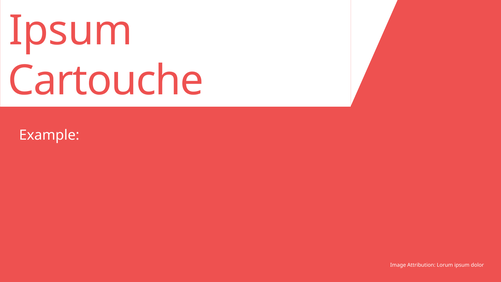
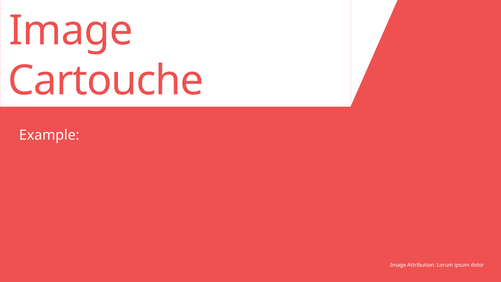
Ipsum: Ipsum -> Image (71, 31)
